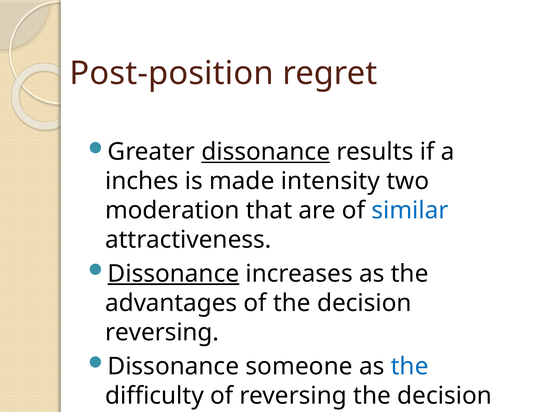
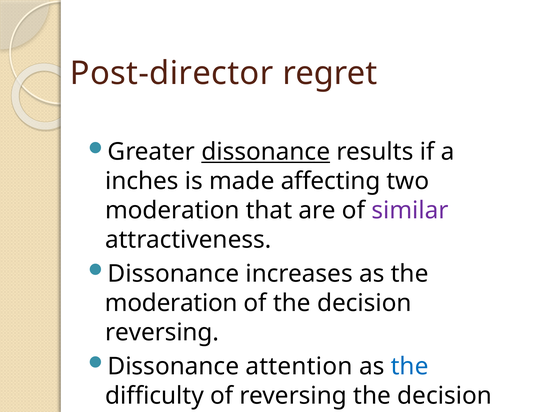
Post-position: Post-position -> Post-director (172, 73)
intensity: intensity -> affecting (331, 181)
similar colour: blue -> purple (410, 210)
Dissonance underline: present -> none (173, 274)
advantages: advantages -> moderation (171, 303)
someone: someone -> attention (299, 366)
